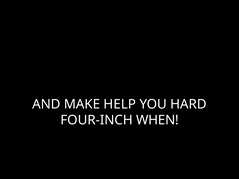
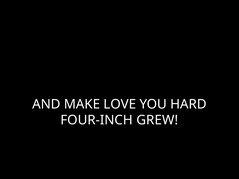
HELP: HELP -> LOVE (120, 104)
WHEN: WHEN -> GREW (157, 120)
